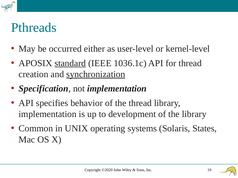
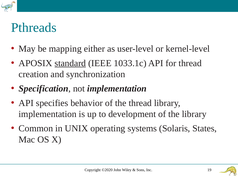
occurred: occurred -> mapping (65, 49)
36.1c: 36.1c -> 33.1c (135, 63)
synchronization underline: present -> none (96, 74)
